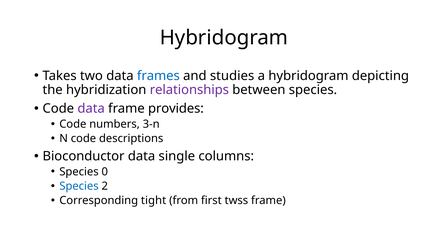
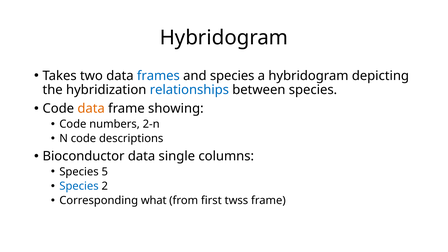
and studies: studies -> species (232, 76)
relationships colour: purple -> blue (189, 90)
data colour: purple -> orange (91, 109)
provides: provides -> showing (176, 109)
3-n: 3-n -> 2-n (151, 124)
0: 0 -> 5 (105, 172)
tight: tight -> what (154, 201)
